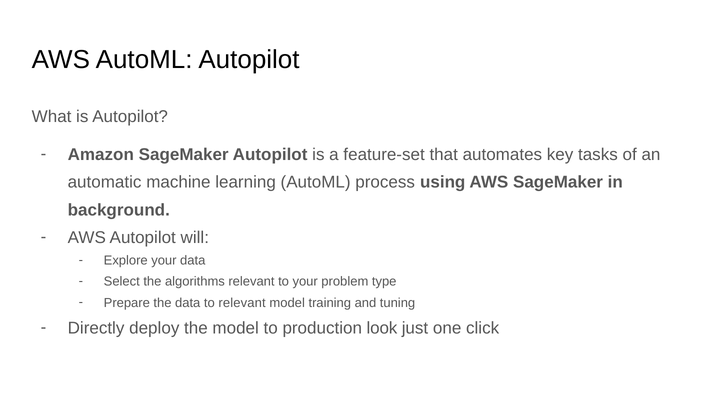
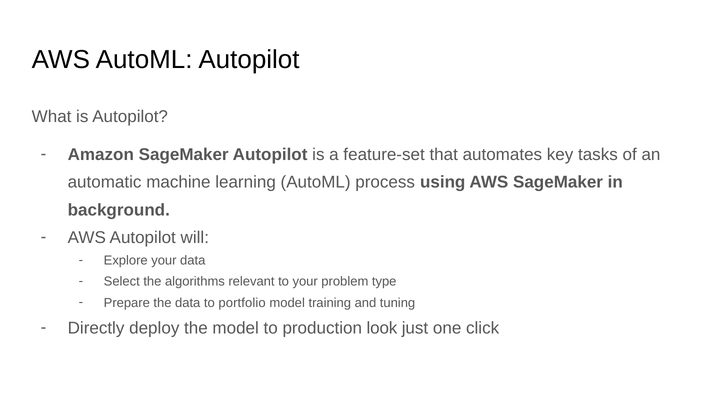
to relevant: relevant -> portfolio (242, 303)
